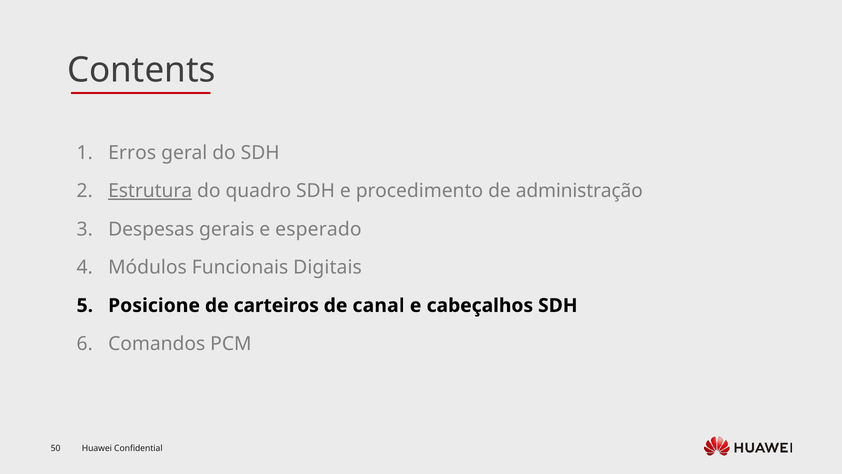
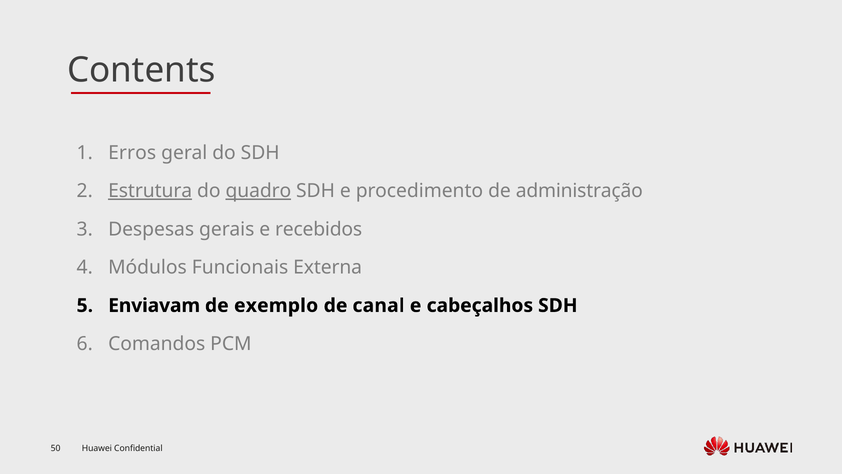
quadro underline: none -> present (258, 191)
esperado: esperado -> recebidos (319, 229)
Digitais: Digitais -> Externa (328, 267)
Posicione: Posicione -> Enviavam (154, 305)
carteiros: carteiros -> exemplo (276, 305)
